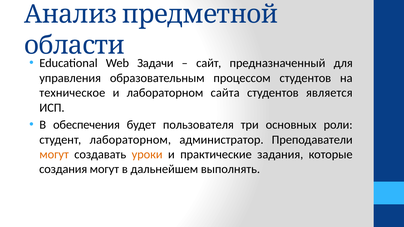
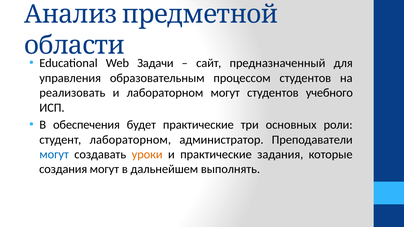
техническое: техническое -> реализовать (72, 93)
лабораторном сайта: сайта -> могут (225, 93)
является: является -> учебного (329, 93)
будет пользователя: пользователя -> практические (198, 125)
могут colour: orange -> blue (54, 155)
